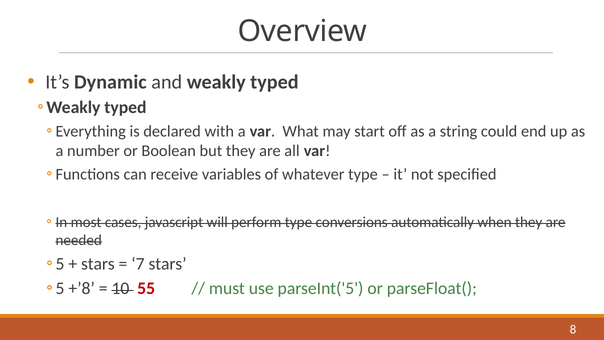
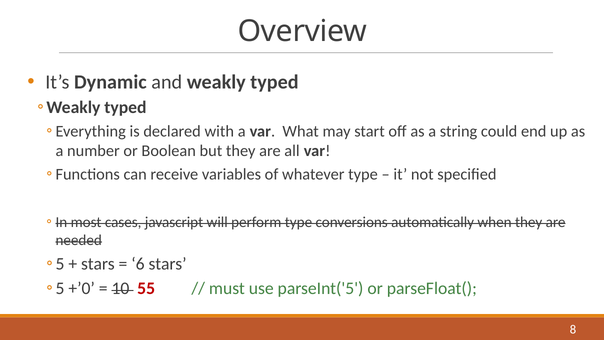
7: 7 -> 6 (138, 264)
+’8: +’8 -> +’0 (82, 288)
